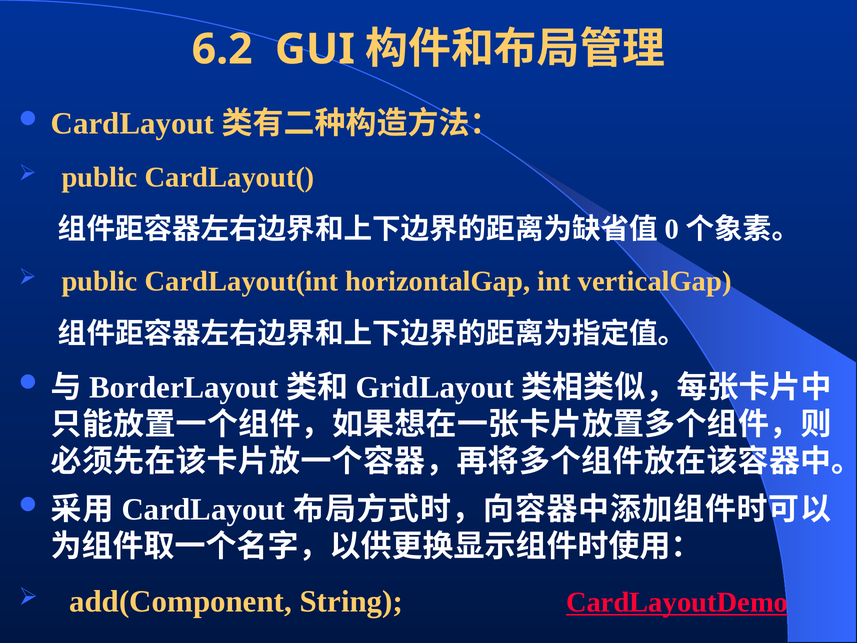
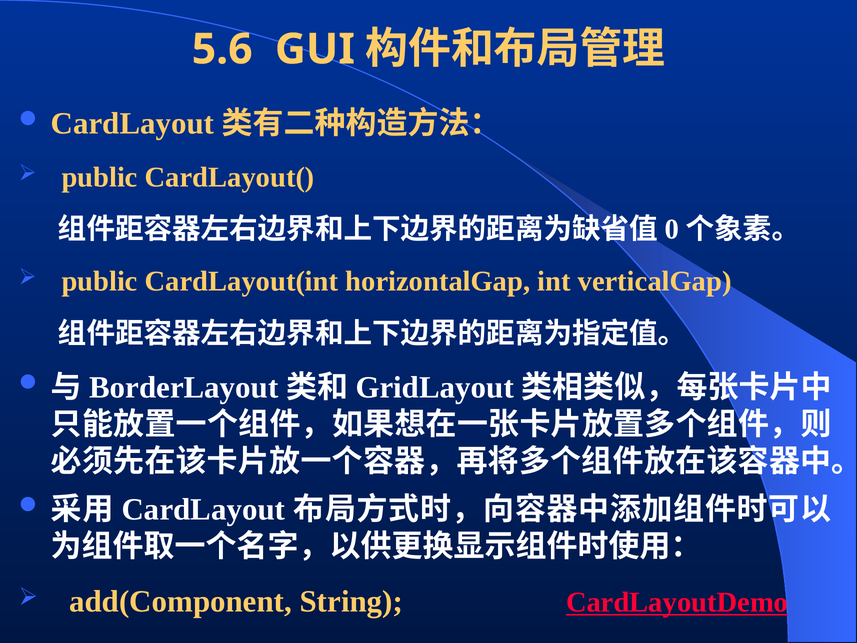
6.2: 6.2 -> 5.6 (222, 49)
